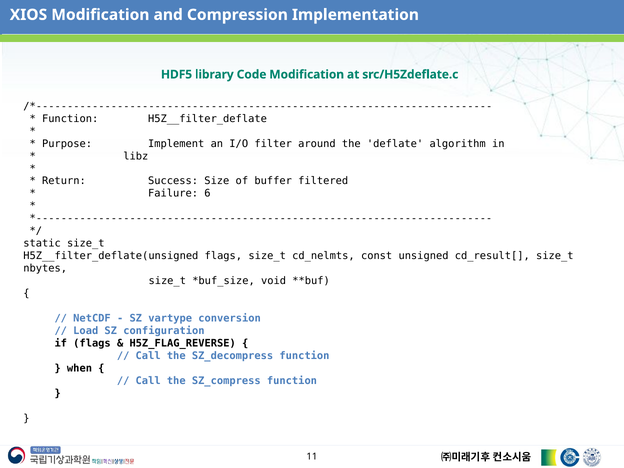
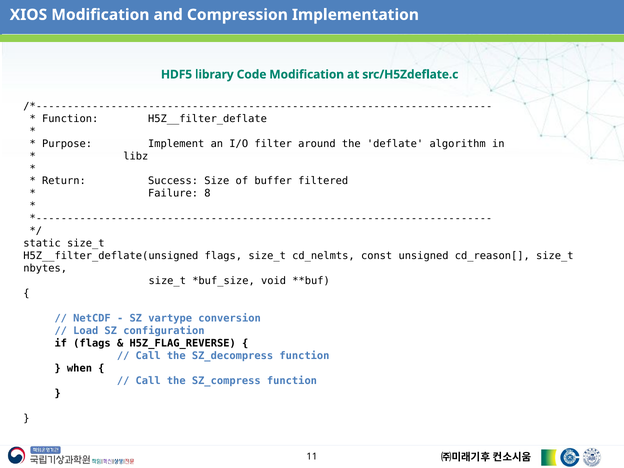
6: 6 -> 8 (207, 194)
cd_result[: cd_result[ -> cd_reason[ (492, 256)
